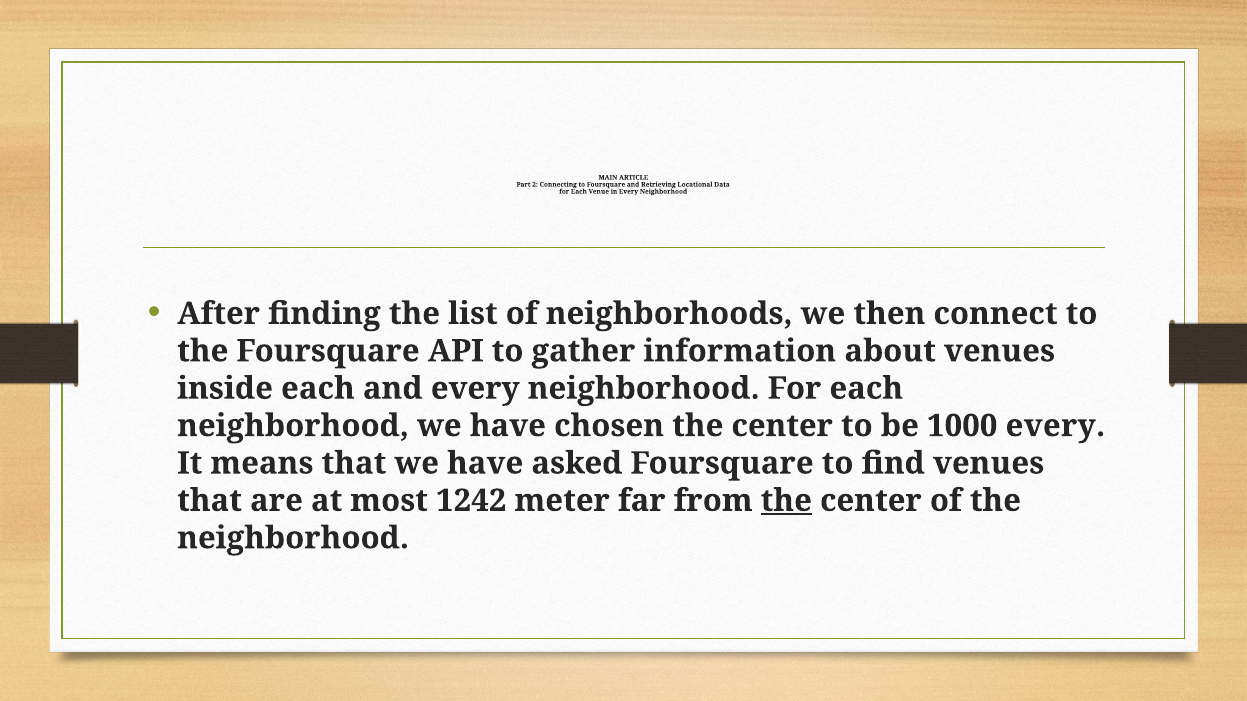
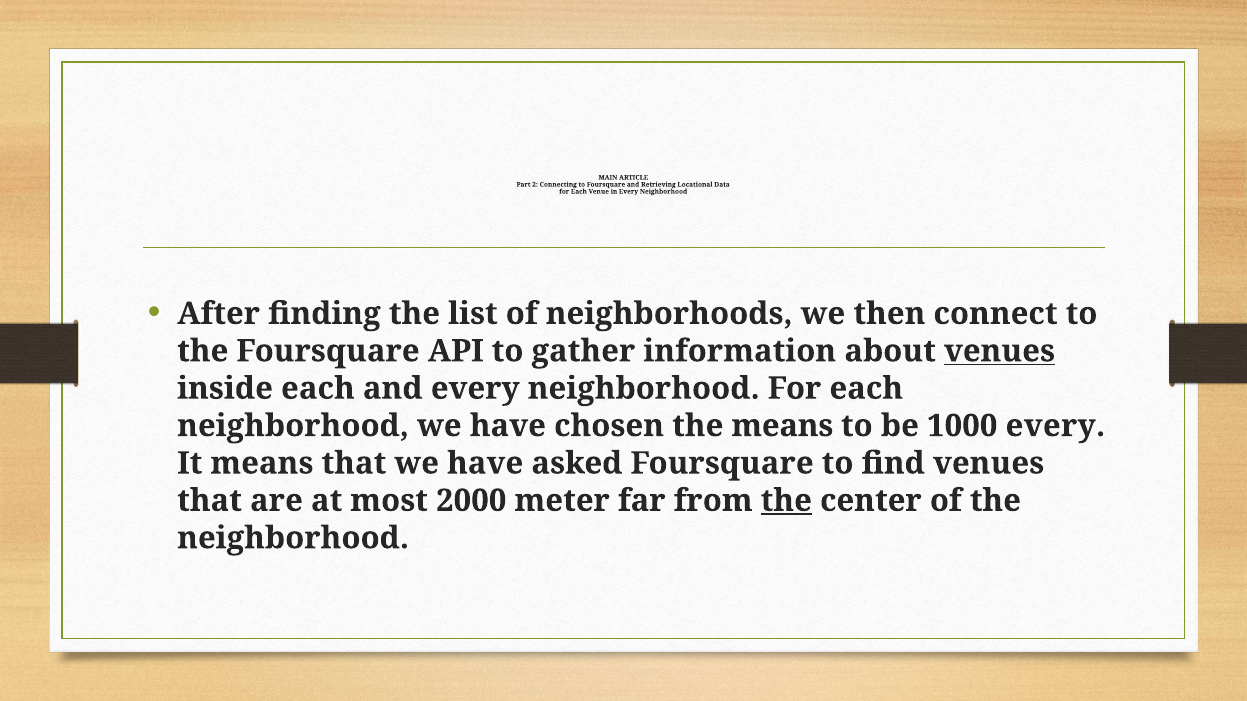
venues underline: none -> present (999, 351)
chosen the center: center -> means (782, 426)
1242: 1242 -> 2000 (471, 501)
